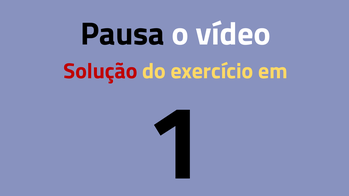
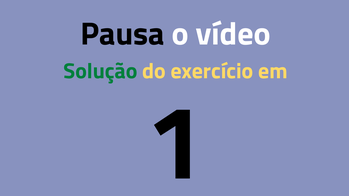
Solução colour: red -> green (100, 71)
